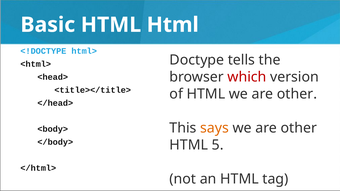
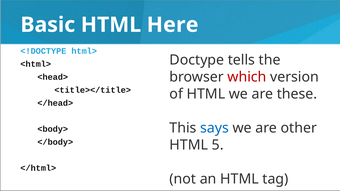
HTML Html: Html -> Here (173, 25)
HTML we are other: other -> these (297, 94)
says colour: orange -> blue (215, 128)
